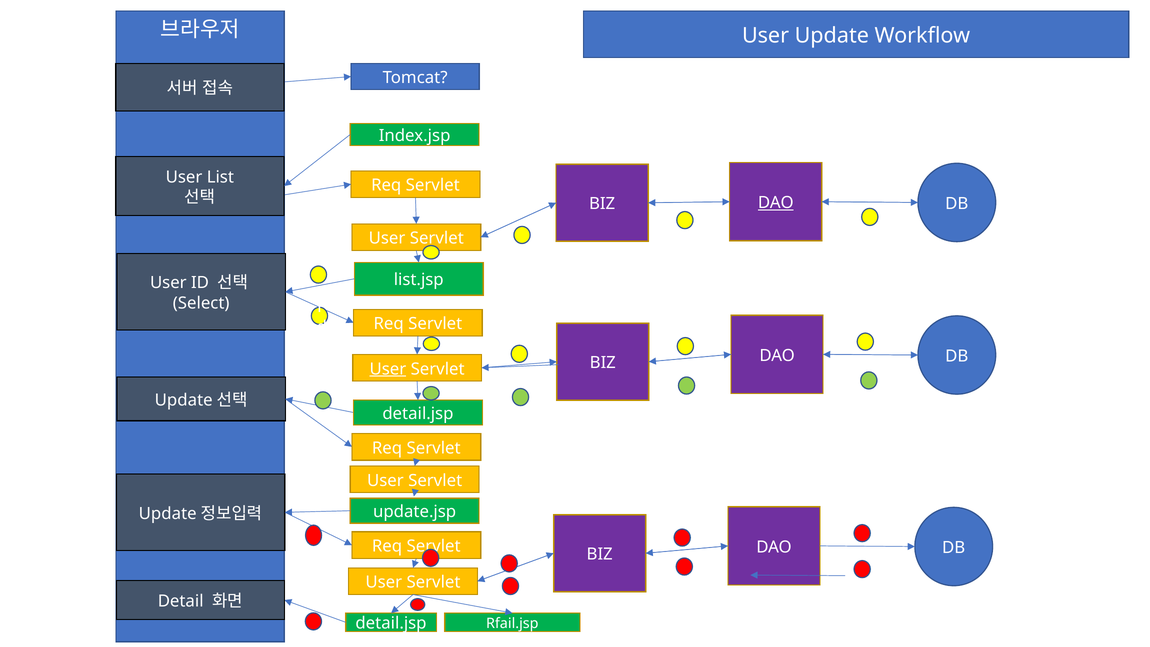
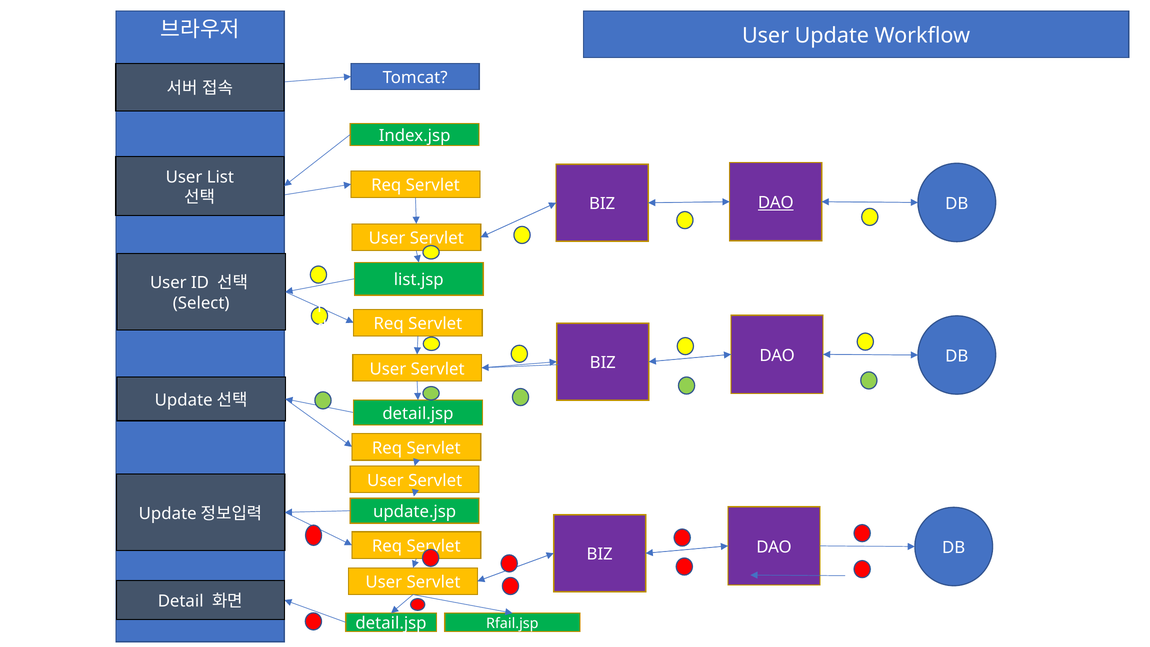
User underline: present -> none (388, 369)
